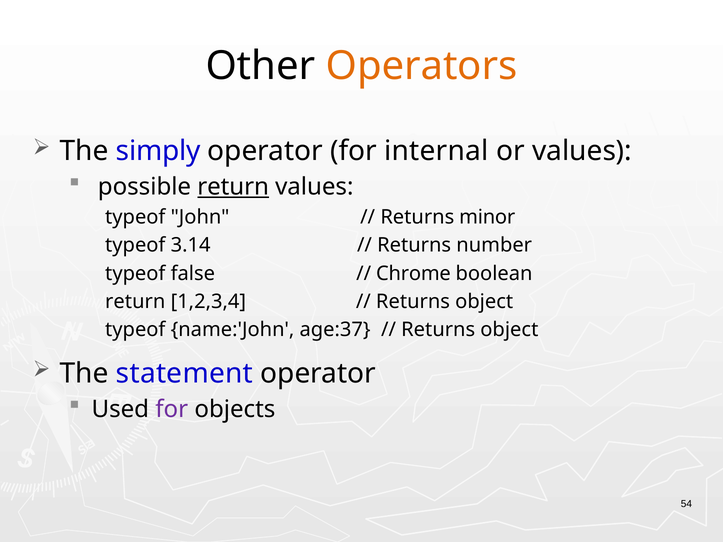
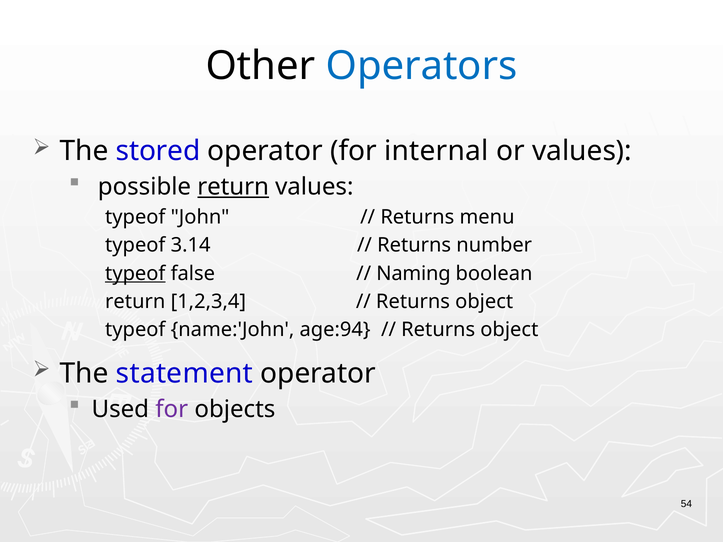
Operators colour: orange -> blue (422, 66)
simply: simply -> stored (158, 151)
minor: minor -> menu (487, 217)
typeof underline: none -> present (135, 274)
Chrome: Chrome -> Naming (413, 274)
age:37: age:37 -> age:94 (335, 330)
